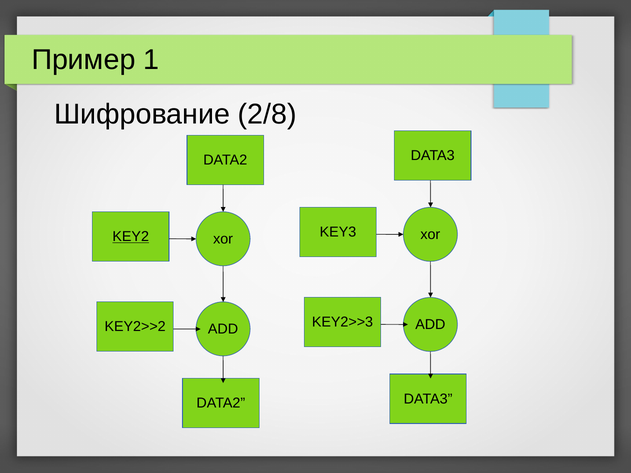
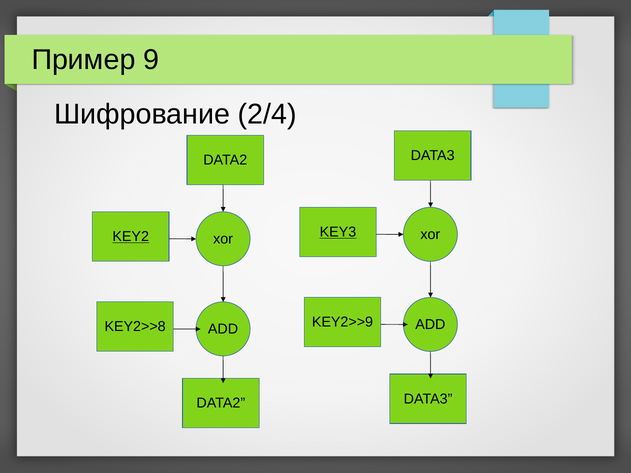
1: 1 -> 9 (151, 60)
2/8: 2/8 -> 2/4 (267, 114)
KEY3 underline: none -> present (338, 232)
KEY2>>3: KEY2>>3 -> KEY2>>9 (342, 322)
KEY2>>2: KEY2>>2 -> KEY2>>8 (135, 327)
